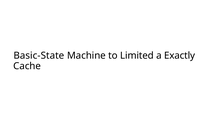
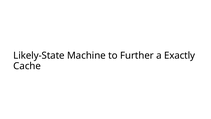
Basic-State: Basic-State -> Likely-State (39, 55)
Limited: Limited -> Further (137, 55)
